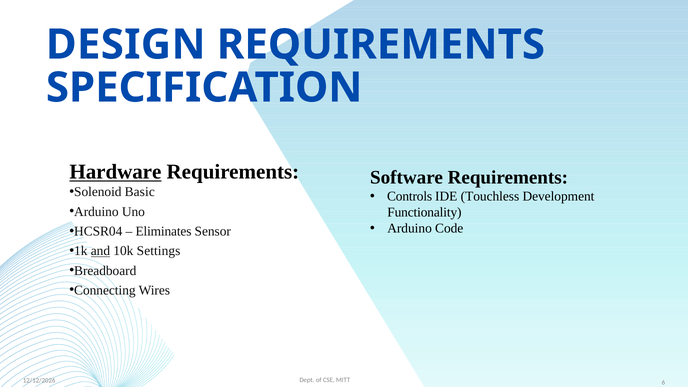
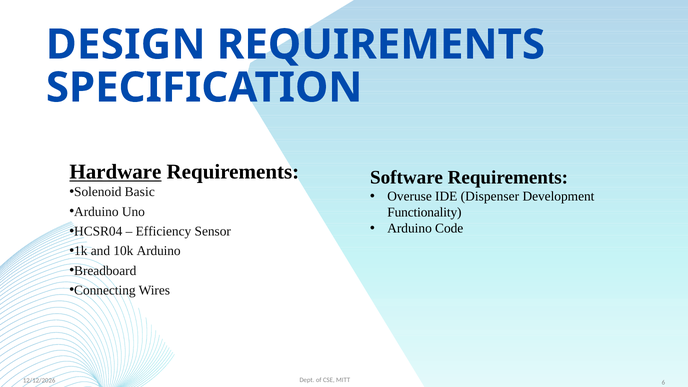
Controls: Controls -> Overuse (410, 196)
Touchless: Touchless -> Dispenser (490, 196)
Eliminates: Eliminates -> Efficiency (163, 231)
and underline: present -> none (100, 251)
10k Settings: Settings -> Arduino (159, 251)
